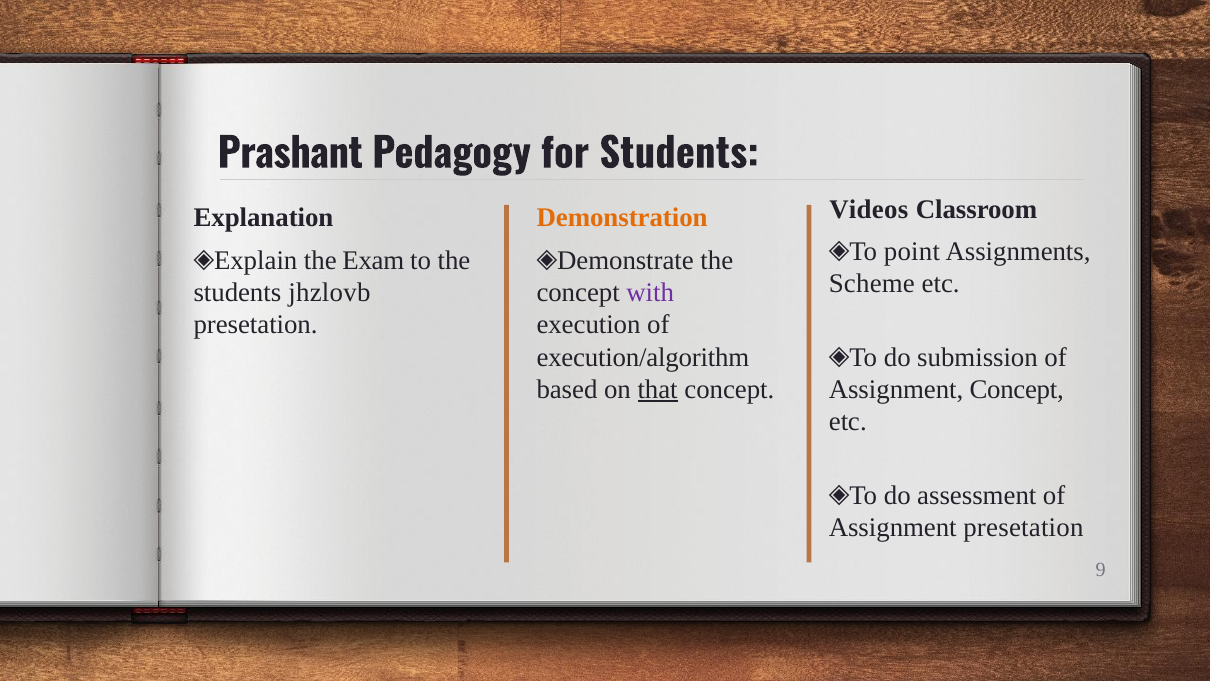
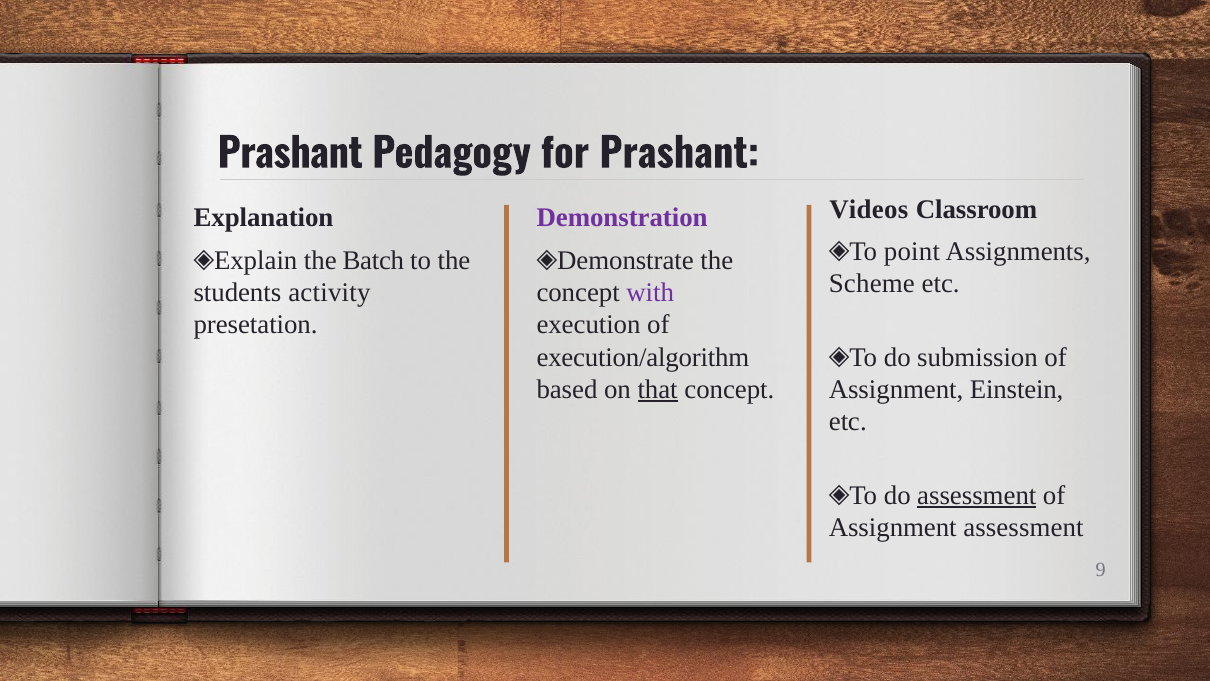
for Students: Students -> Prashant (679, 154)
Demonstration colour: orange -> purple (622, 218)
Exam: Exam -> Batch (373, 260)
jhzlovb: jhzlovb -> activity (329, 293)
Assignment Concept: Concept -> Einstein (1017, 390)
assessment underline: none -> present (977, 495)
Assignment presetation: presetation -> assessment (1023, 528)
